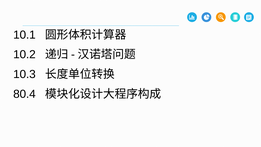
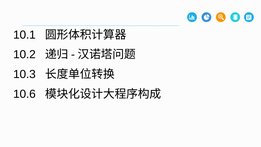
80.4: 80.4 -> 10.6 (24, 94)
